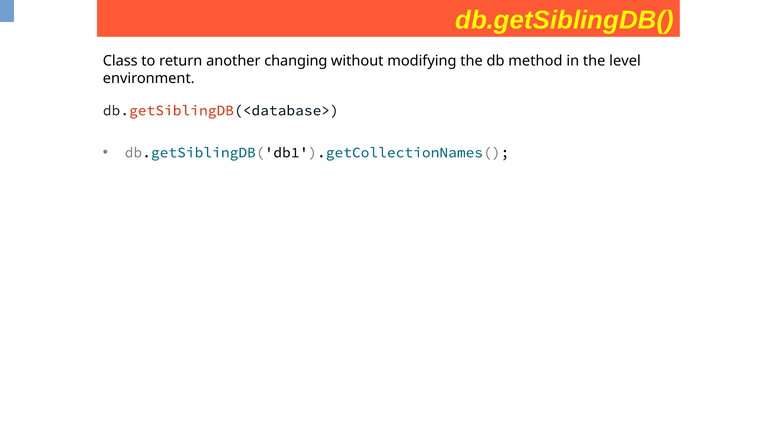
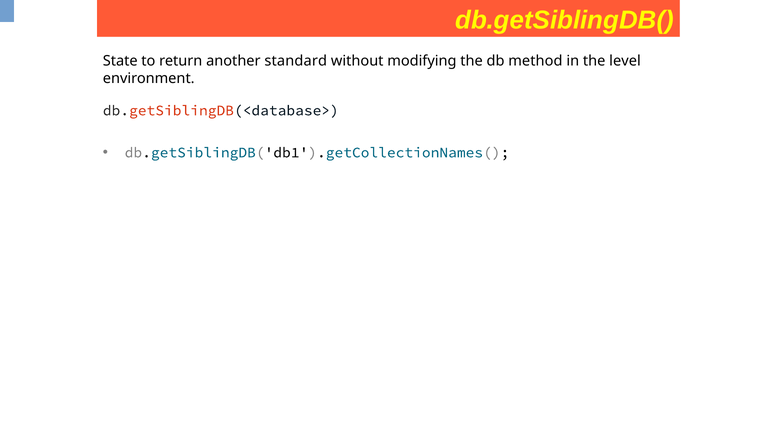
Class: Class -> State (120, 61)
changing: changing -> standard (296, 61)
